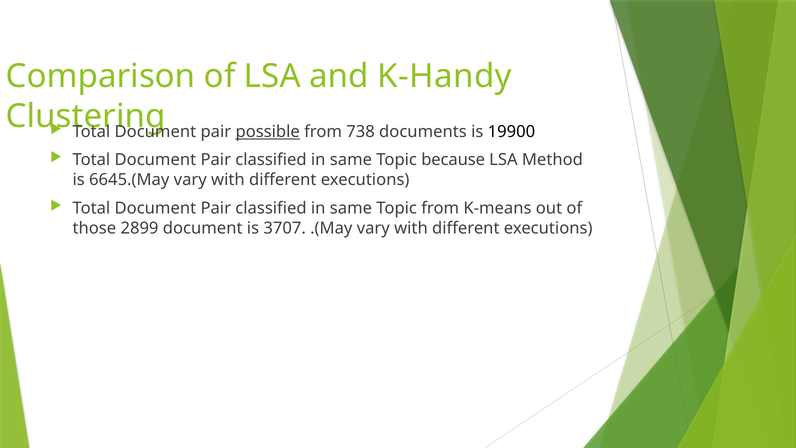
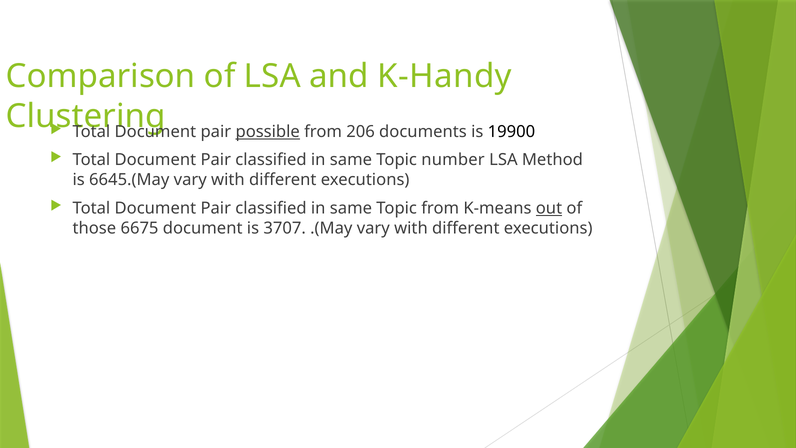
738: 738 -> 206 (361, 132)
because: because -> number (453, 160)
out underline: none -> present (549, 208)
2899: 2899 -> 6675 (140, 228)
